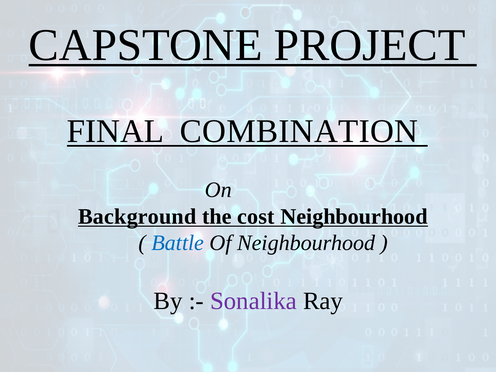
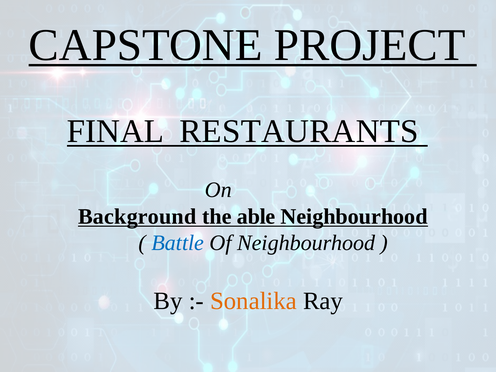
COMBINATION: COMBINATION -> RESTAURANTS (299, 131)
cost: cost -> able (256, 216)
Sonalika colour: purple -> orange (253, 301)
